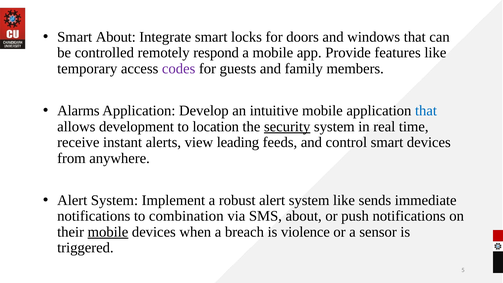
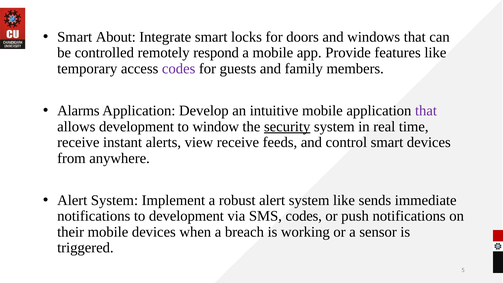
that colour: blue -> purple (426, 111)
location: location -> window (216, 127)
view leading: leading -> receive (238, 142)
to combination: combination -> development (186, 216)
SMS about: about -> codes (304, 216)
mobile underline: present -> none (108, 232)
violence: violence -> working (305, 232)
